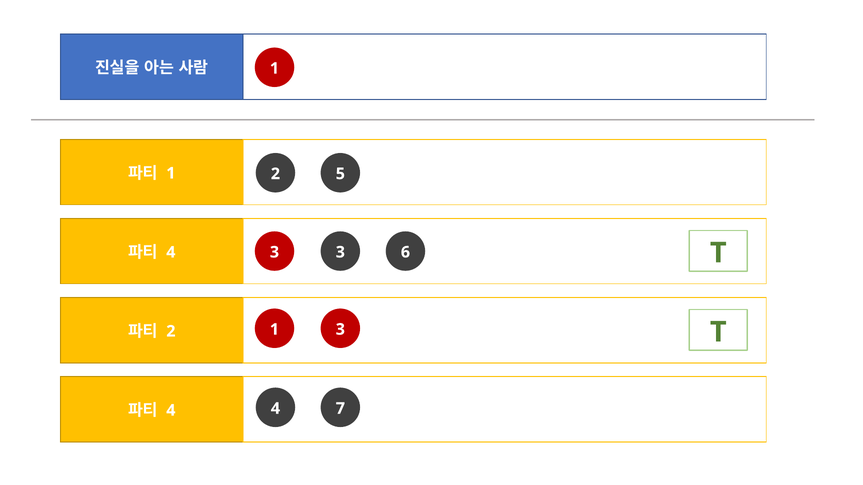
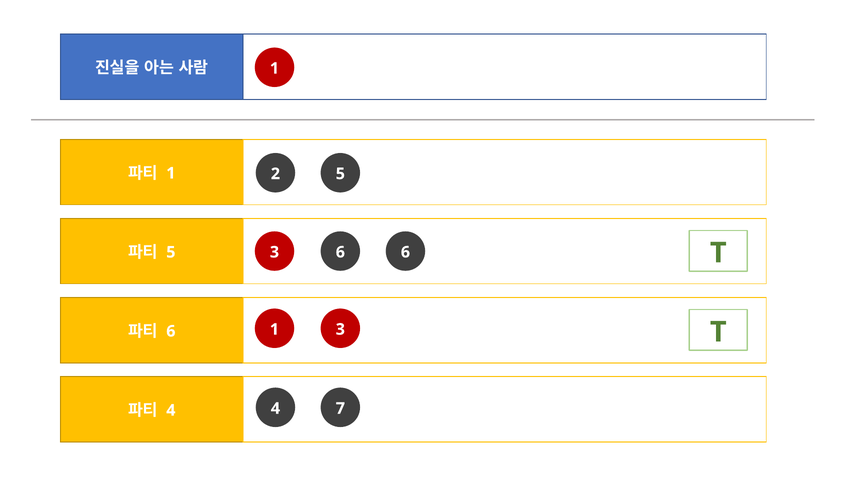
4: 4 -> 5 (171, 252)
3: 3 -> 6 (340, 252)
2: 2 -> 6 (171, 332)
